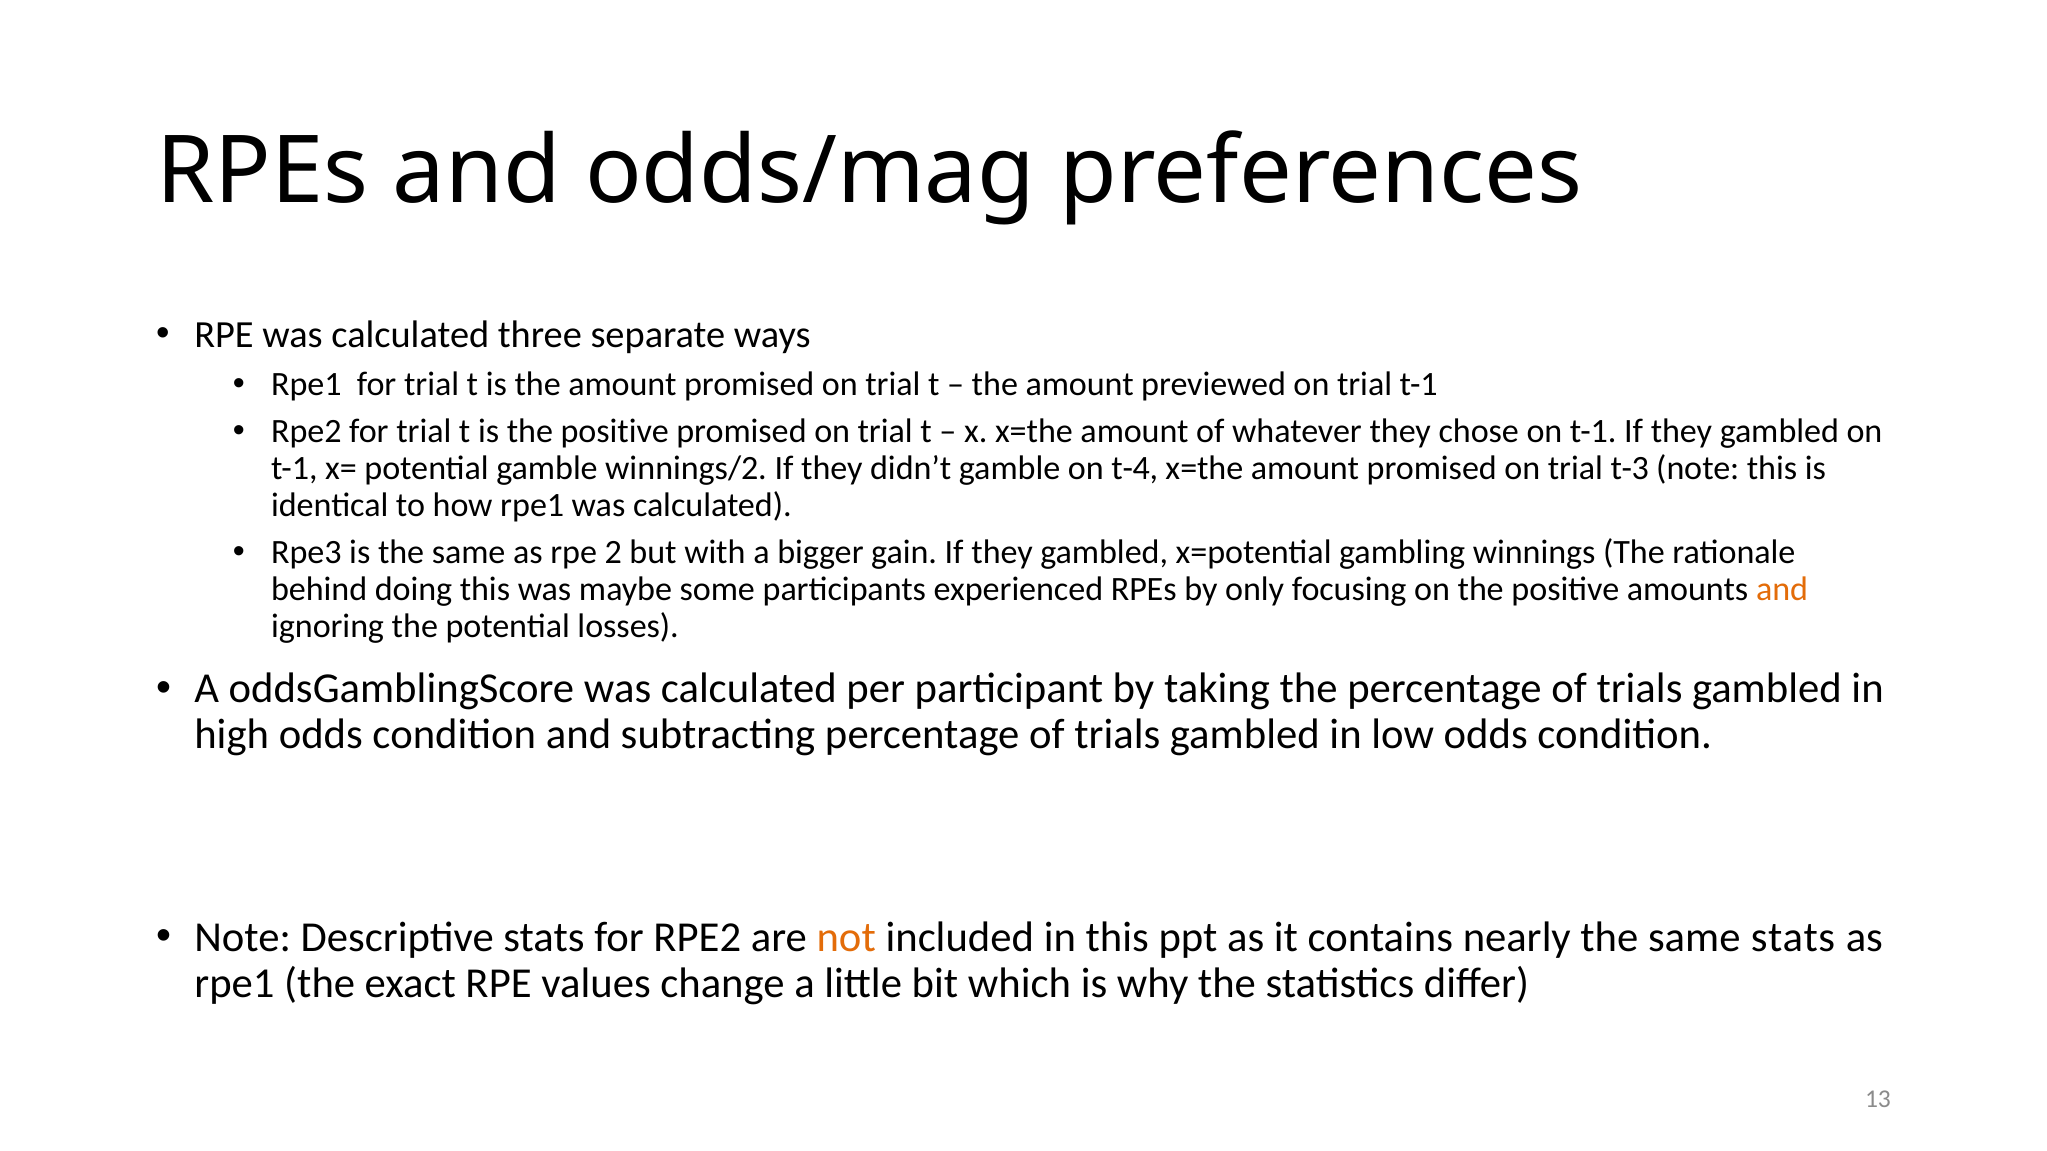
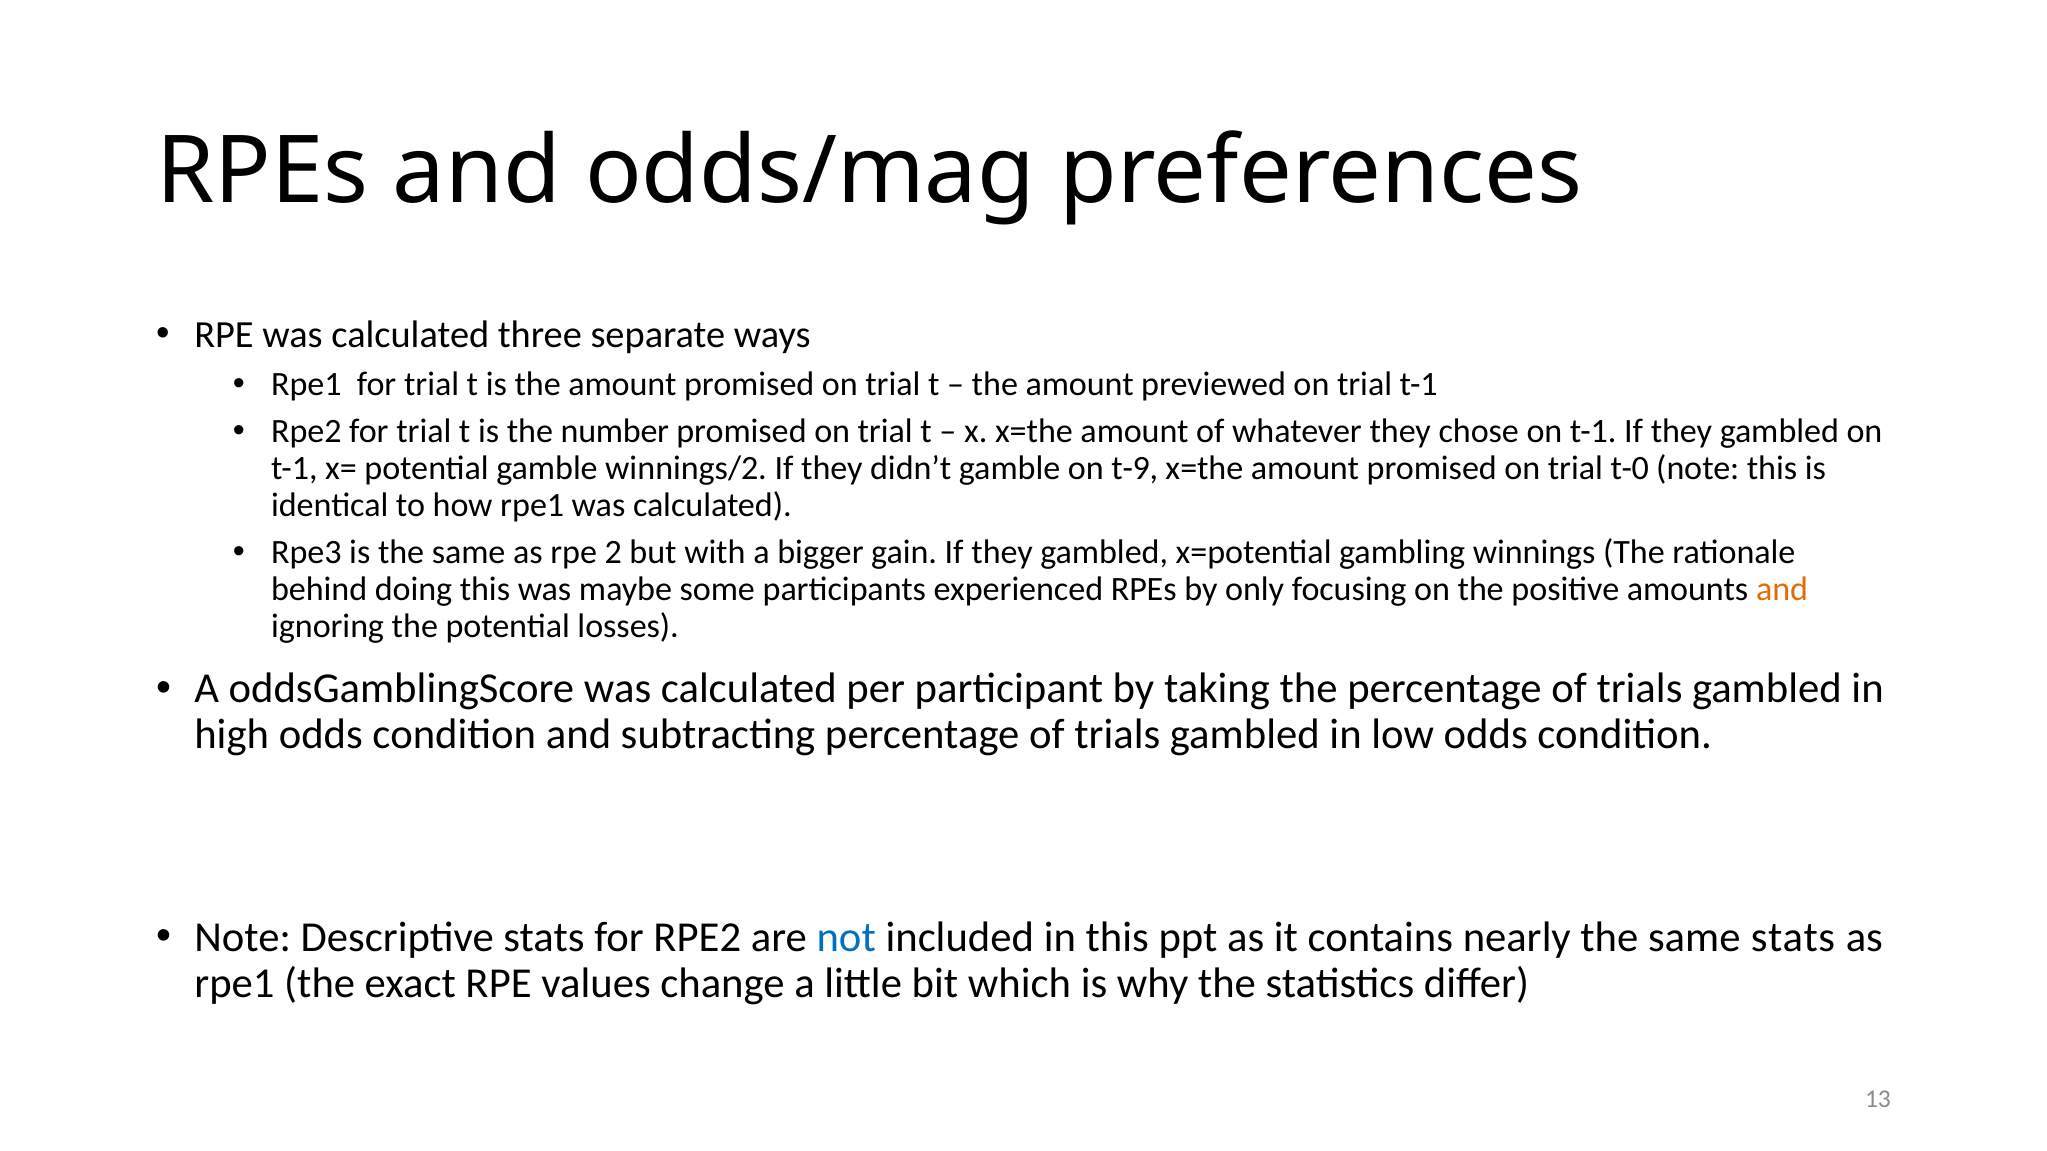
is the positive: positive -> number (615, 432)
t-4: t-4 -> t-9 (1135, 469)
t-3: t-3 -> t-0 (1630, 469)
not colour: orange -> blue (846, 937)
